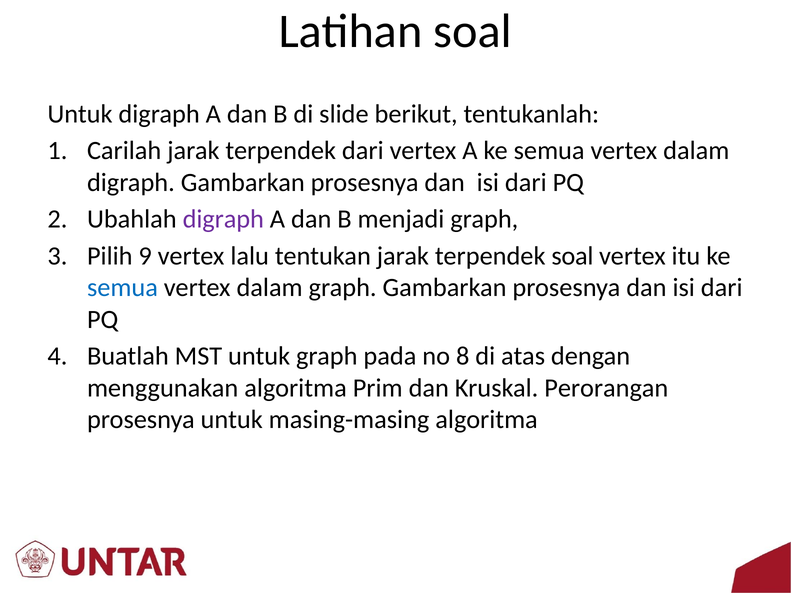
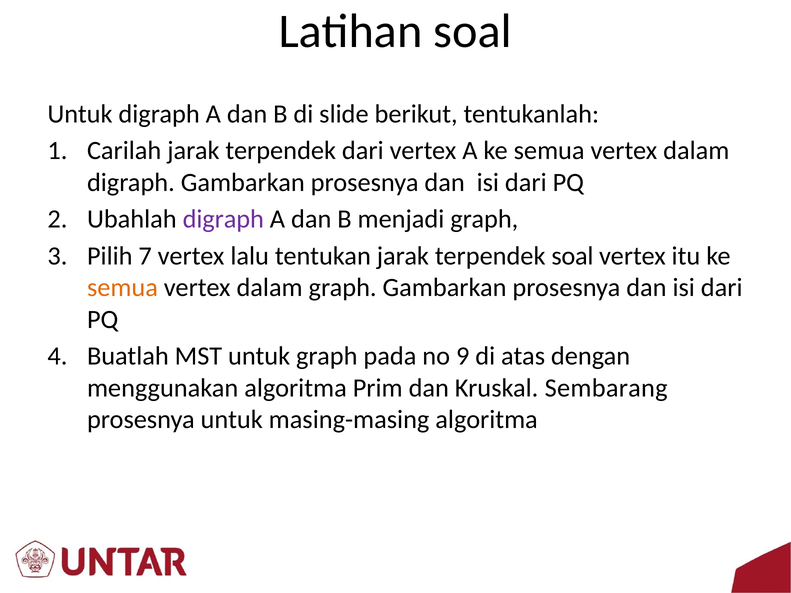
9: 9 -> 7 (145, 256)
semua colour: blue -> orange (122, 288)
8: 8 -> 9 (463, 356)
Perorangan: Perorangan -> Sembarang (606, 388)
